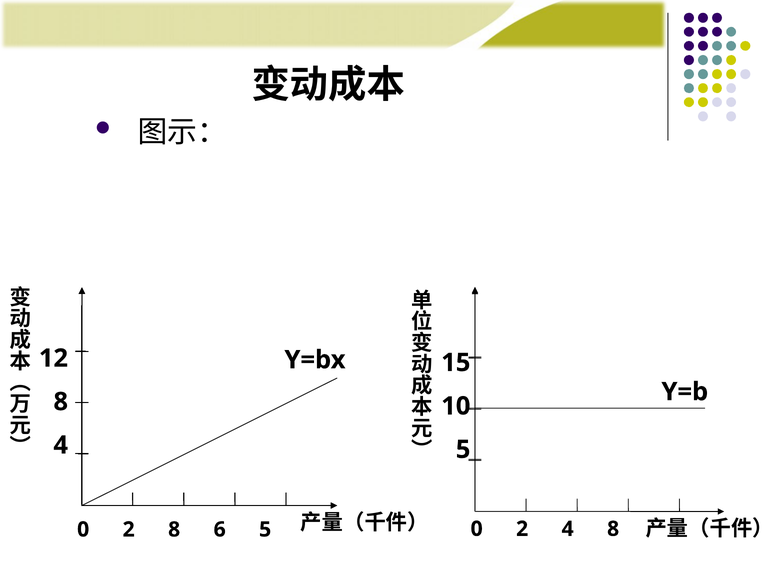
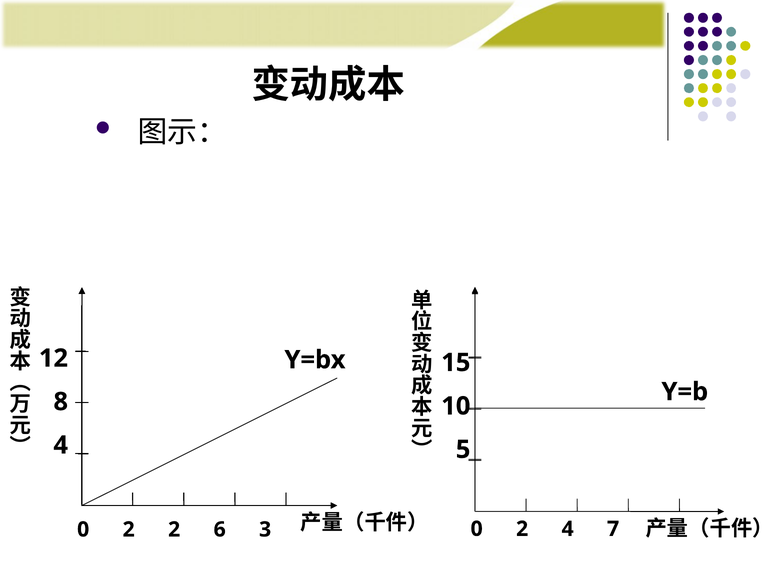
4 8: 8 -> 7 (613, 529)
2 8: 8 -> 2 (174, 530)
6 5: 5 -> 3 (265, 530)
